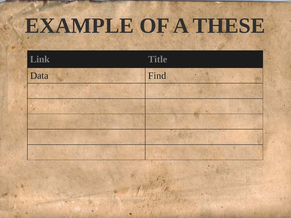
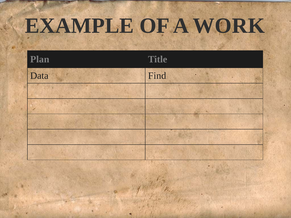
THESE: THESE -> WORK (229, 26)
Link: Link -> Plan (40, 59)
